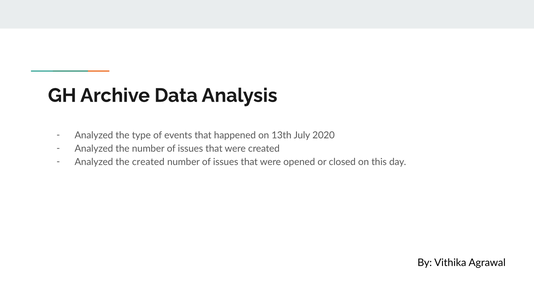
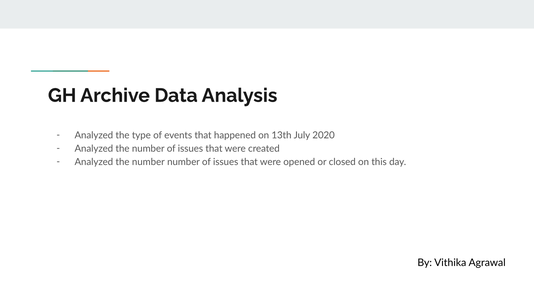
created: created -> number (148, 162)
